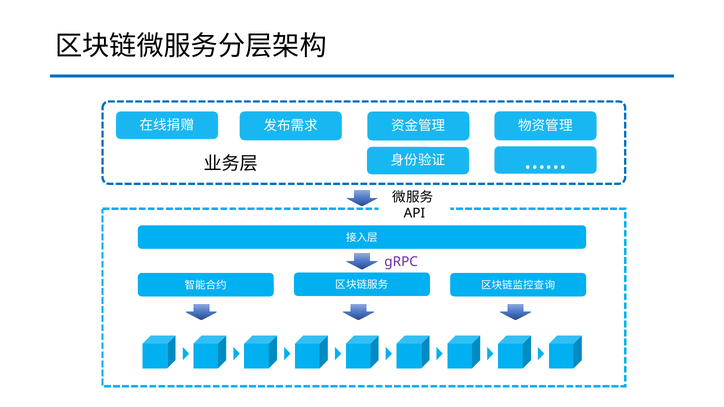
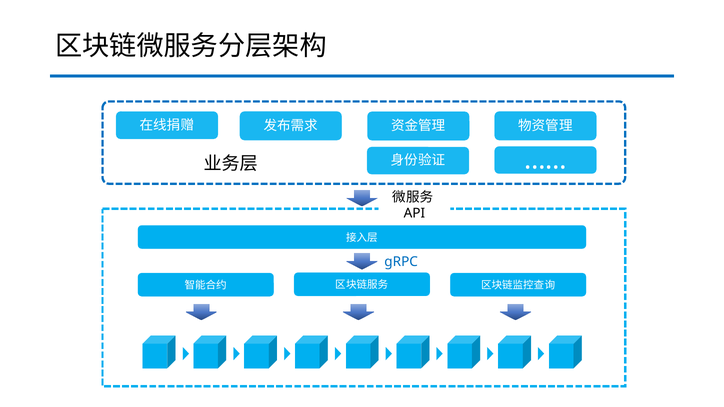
gRPC colour: purple -> blue (401, 262)
